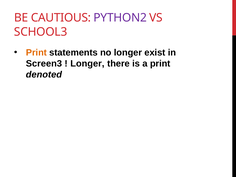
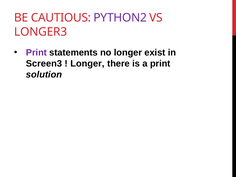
SCHOOL3: SCHOOL3 -> LONGER3 (41, 32)
Print colour: orange -> purple (36, 53)
denoted: denoted -> solution (44, 75)
